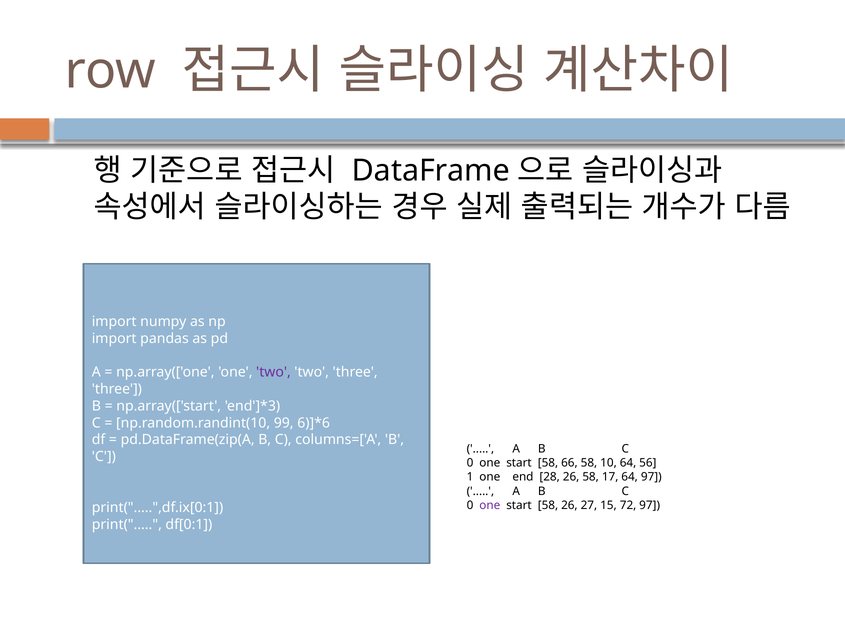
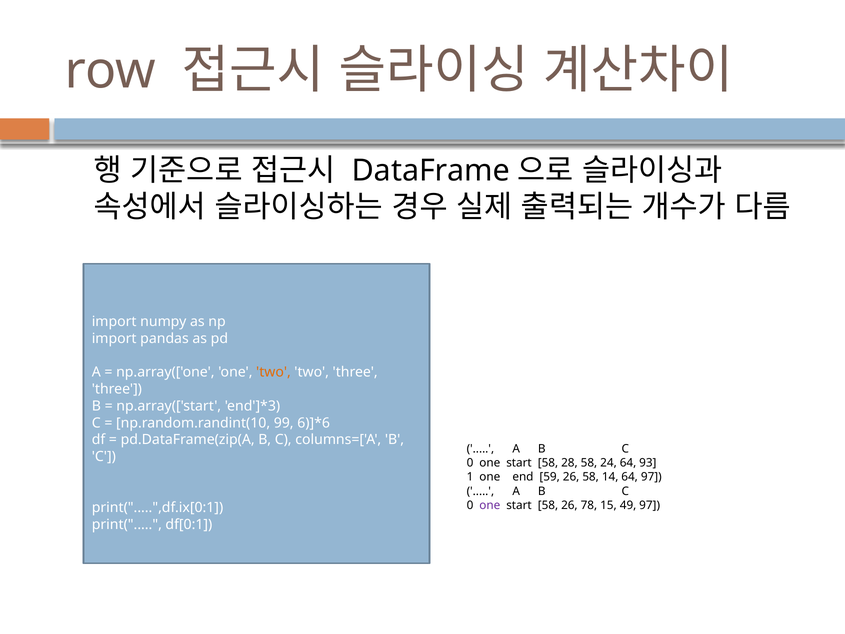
two colour: purple -> orange (273, 372)
66: 66 -> 28 (569, 463)
10: 10 -> 24 (609, 463)
56: 56 -> 93 (648, 463)
28: 28 -> 59 (550, 477)
17: 17 -> 14 (610, 477)
27: 27 -> 78 (589, 505)
72: 72 -> 49 (628, 505)
